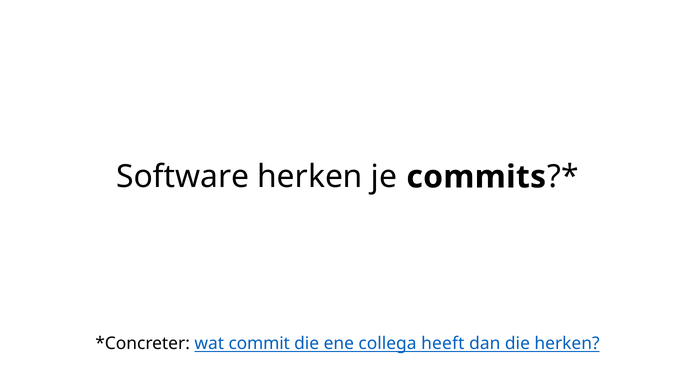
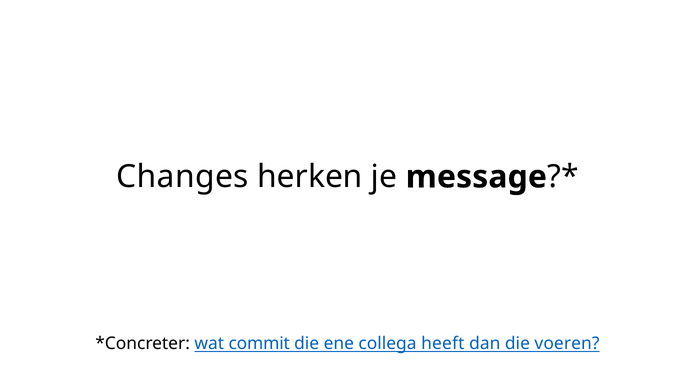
Software: Software -> Changes (183, 177)
commits: commits -> message (476, 177)
die herken: herken -> voeren (567, 343)
